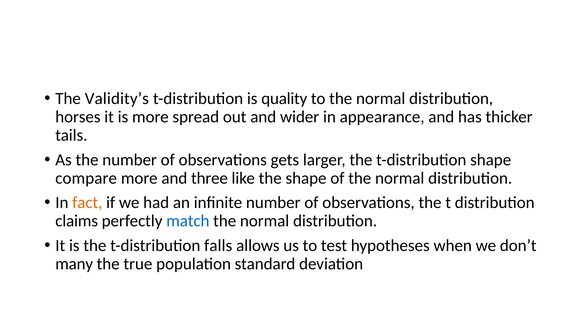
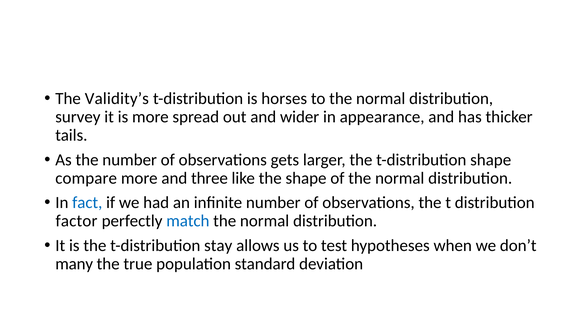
quality: quality -> horses (284, 98)
horses: horses -> survey (78, 117)
fact colour: orange -> blue (87, 202)
claims: claims -> factor (76, 221)
falls: falls -> stay (218, 245)
